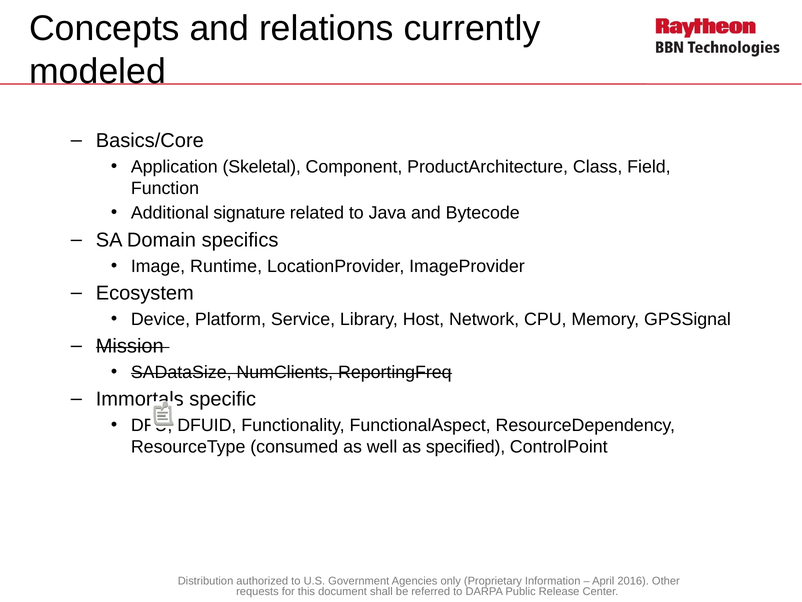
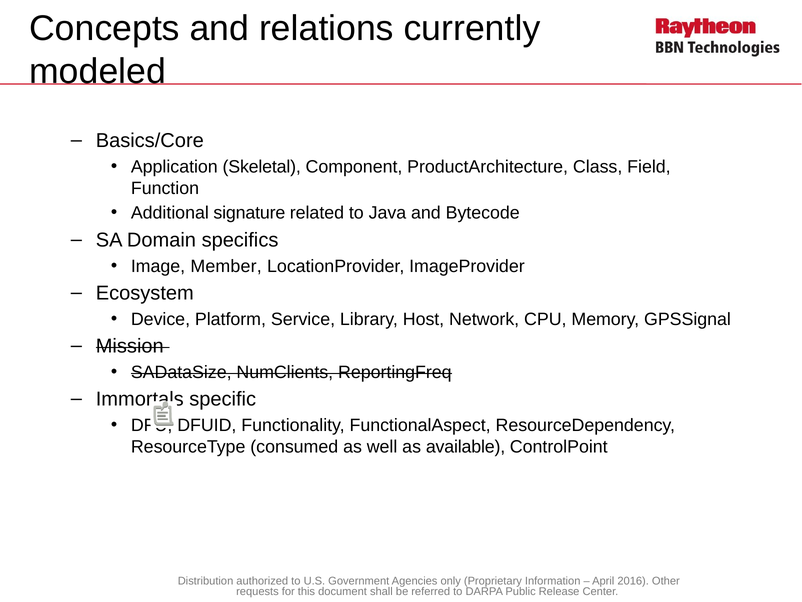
Runtime: Runtime -> Member (226, 266)
specified: specified -> available (466, 446)
